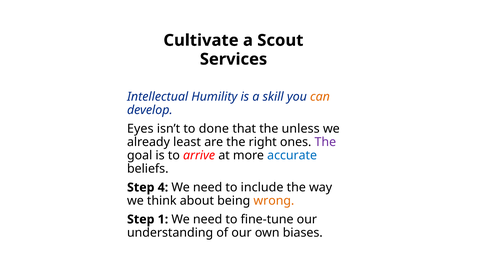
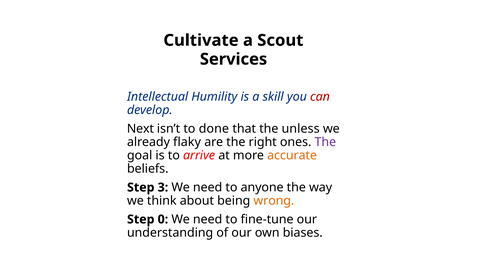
can colour: orange -> red (320, 97)
Eyes: Eyes -> Next (140, 129)
least: least -> flaky (187, 142)
accurate colour: blue -> orange (292, 155)
4: 4 -> 3 (163, 187)
include: include -> anyone (262, 187)
1: 1 -> 0 (163, 219)
